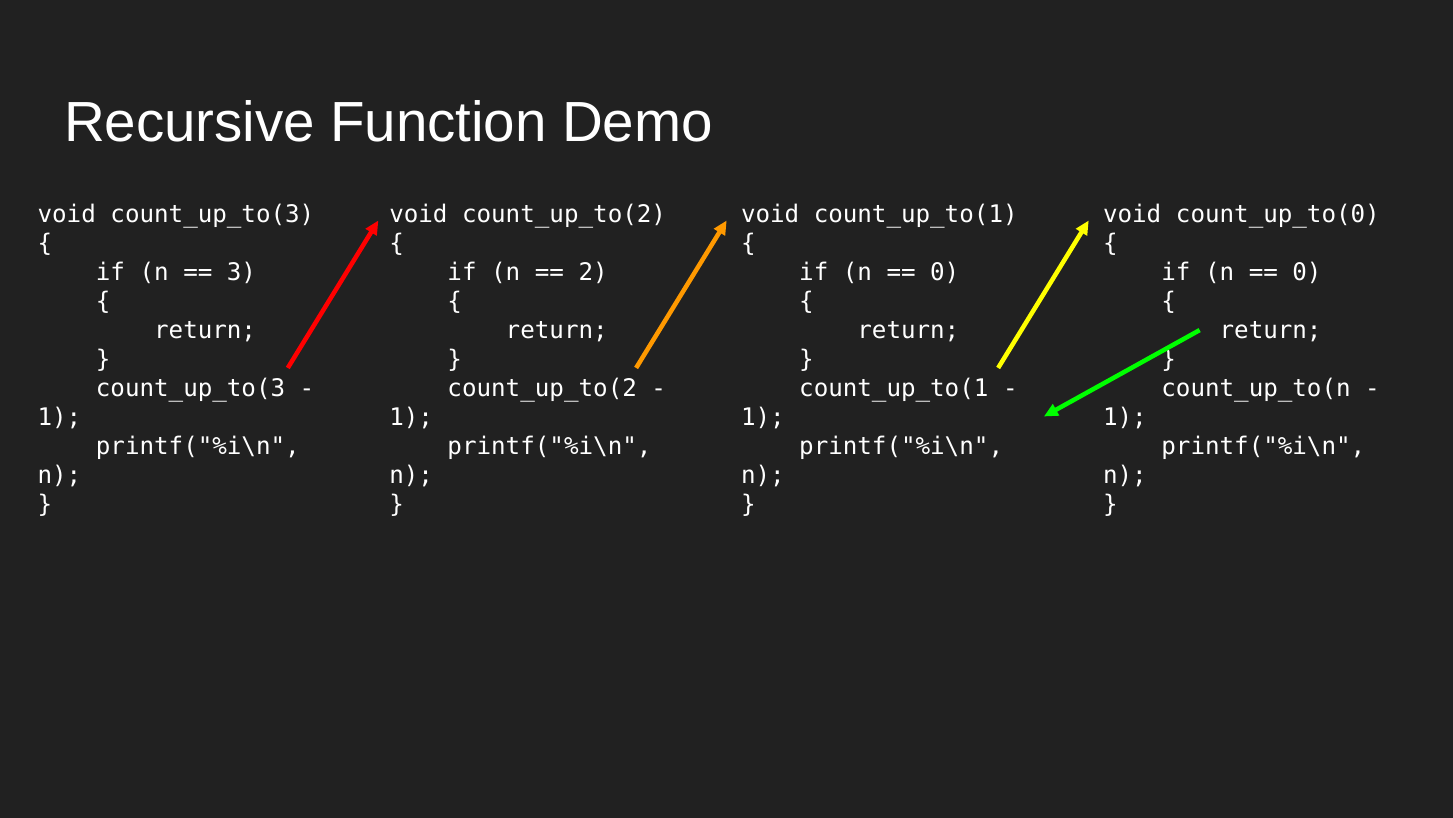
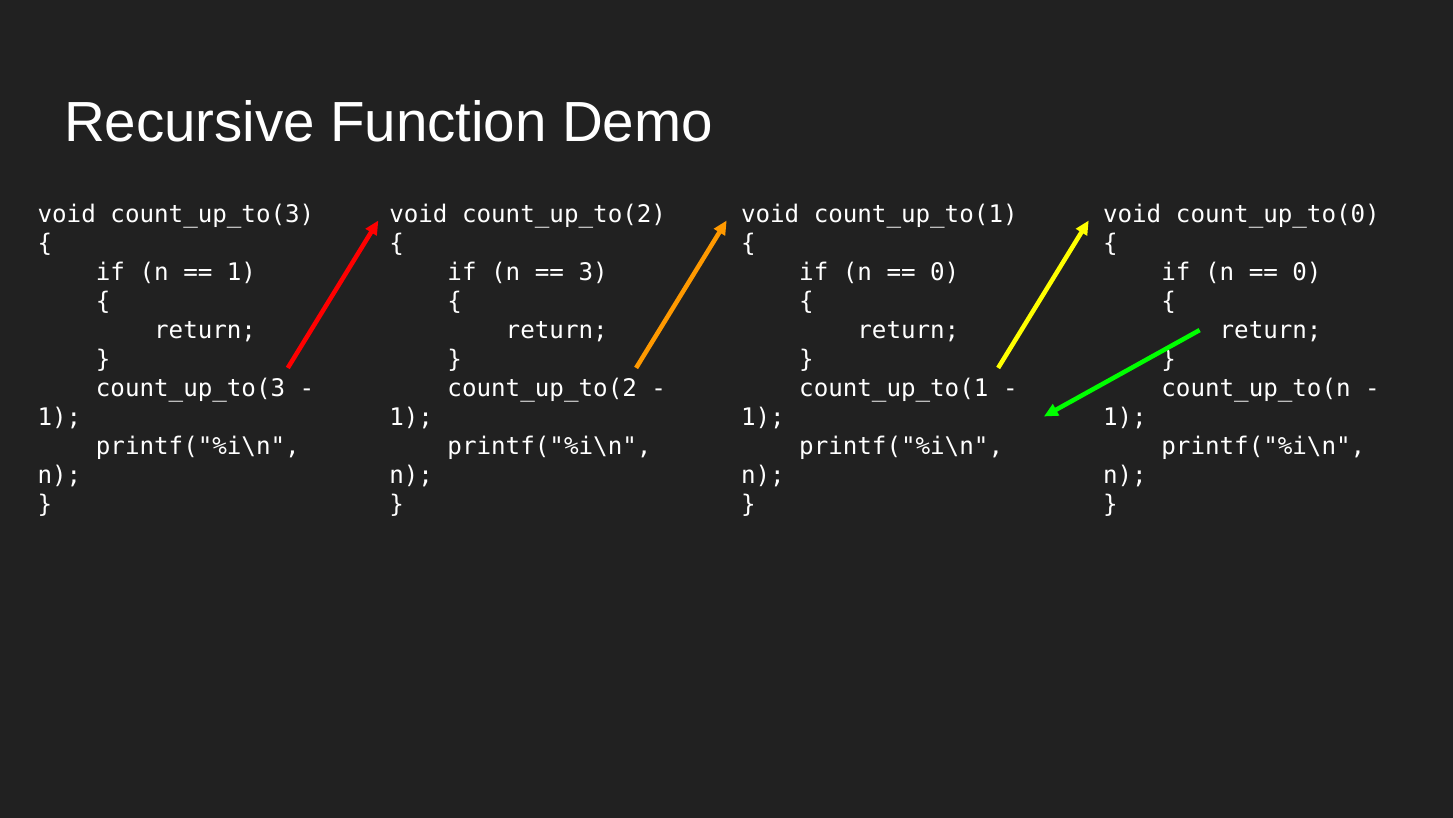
3: 3 -> 1 (241, 272)
2: 2 -> 3 (593, 272)
